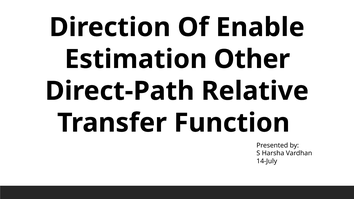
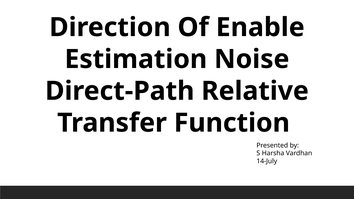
Other: Other -> Noise (252, 59)
